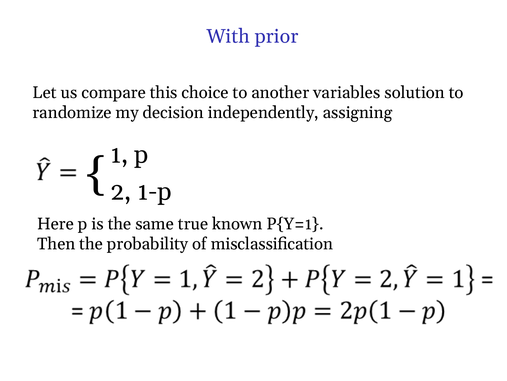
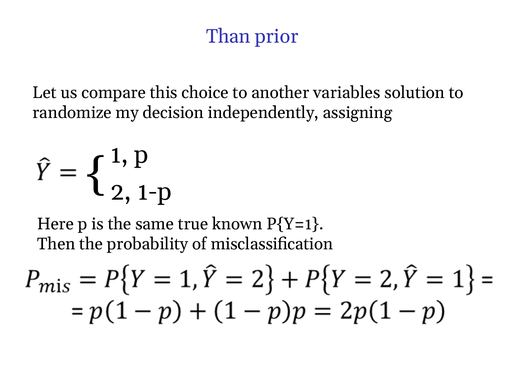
With: With -> Than (228, 36)
